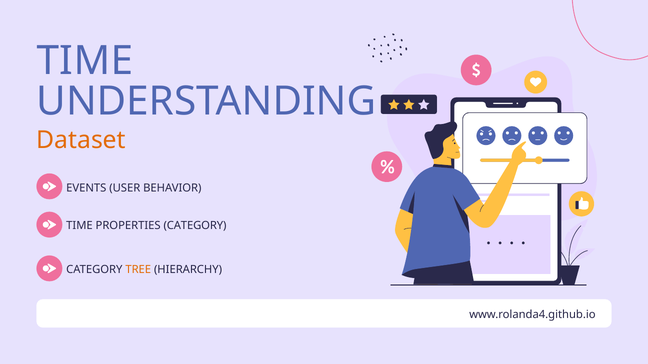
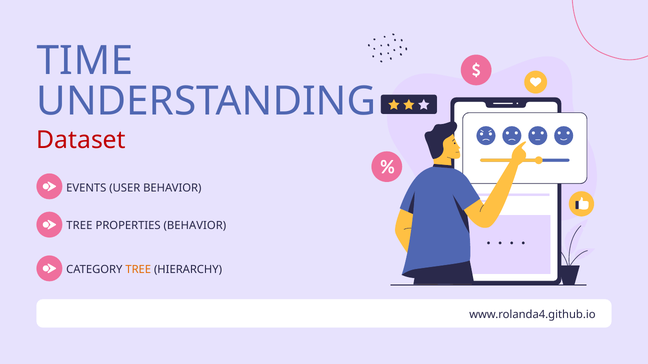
Dataset colour: orange -> red (81, 141)
TIME: TIME -> TREE (79, 226)
PROPERTIES CATEGORY: CATEGORY -> BEHAVIOR (195, 226)
